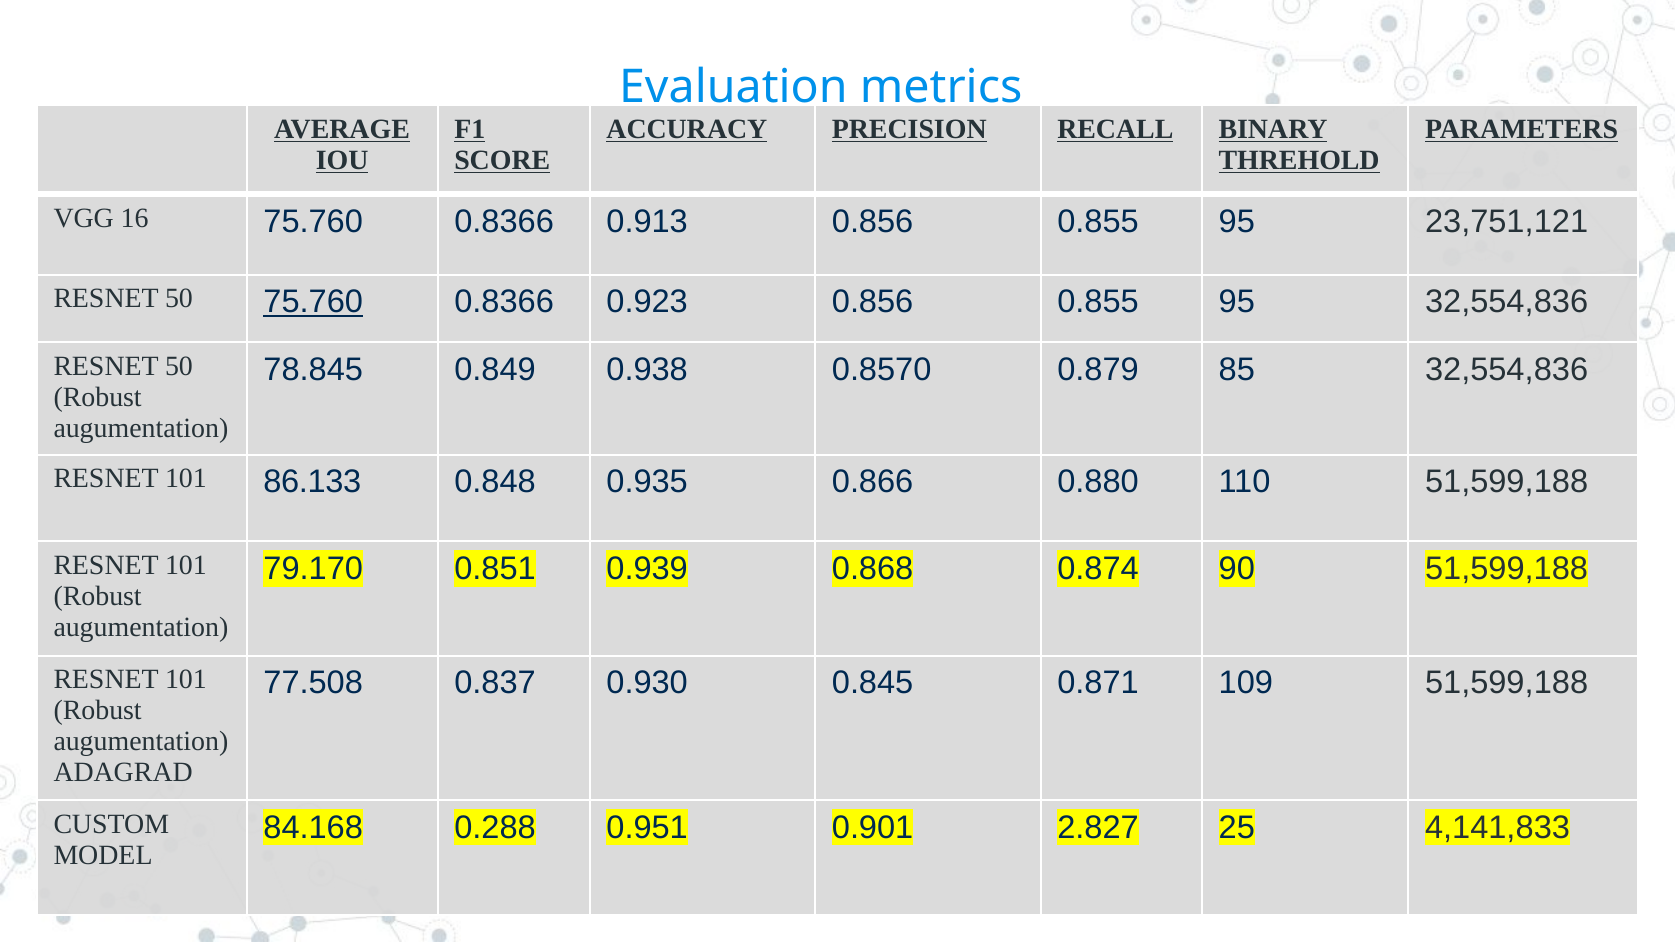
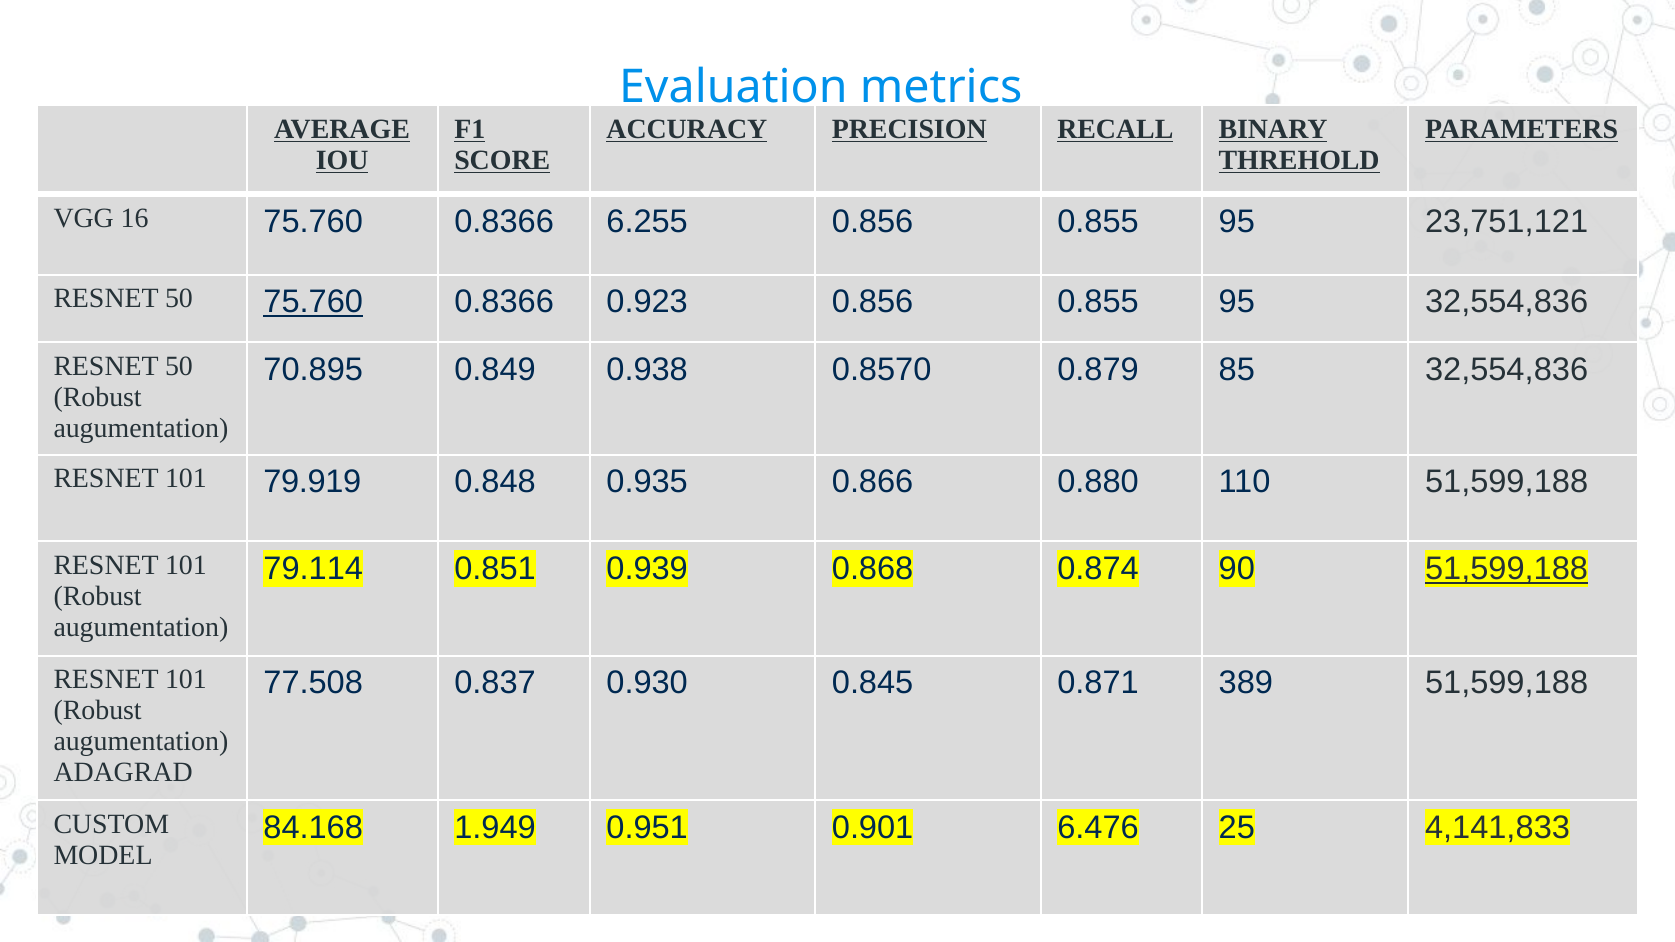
0.913: 0.913 -> 6.255 (647, 222)
78.845: 78.845 -> 70.895 (313, 369)
86.133: 86.133 -> 79.919 (312, 482)
79.170: 79.170 -> 79.114 (313, 569)
51,599,188 underline: none -> present (1507, 569)
109: 109 -> 389 (1246, 683)
0.288: 0.288 -> 1.949 (495, 828)
2.827: 2.827 -> 6.476 (1098, 828)
